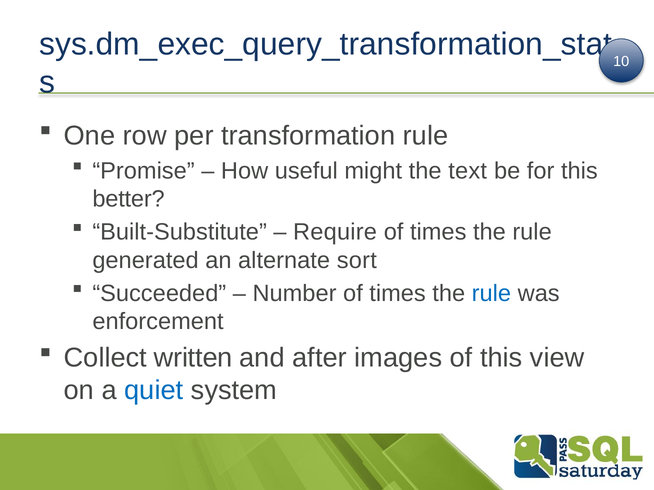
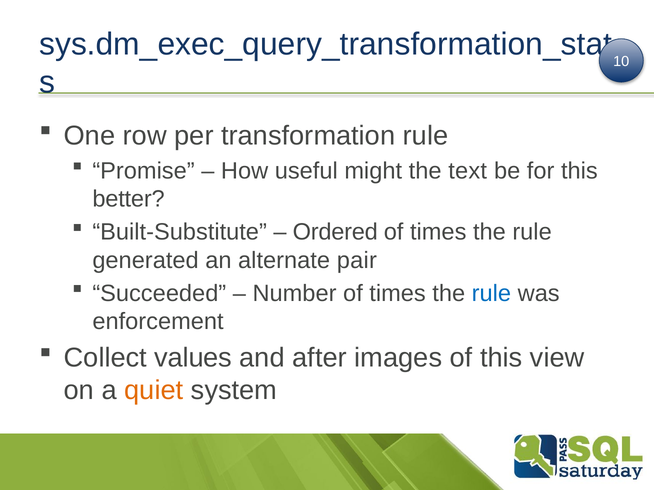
Require: Require -> Ordered (335, 232)
sort: sort -> pair (357, 261)
written: written -> values (193, 358)
quiet colour: blue -> orange (154, 391)
